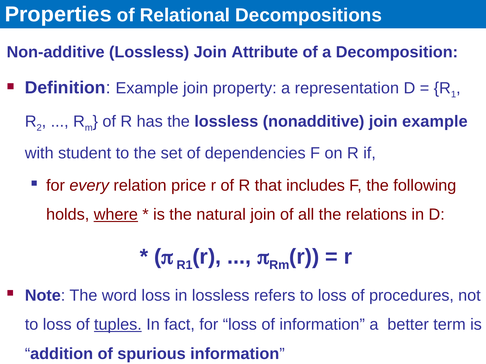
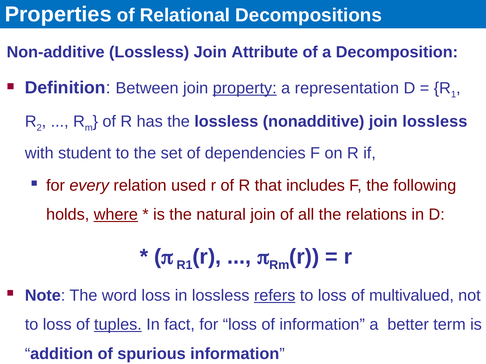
Definition Example: Example -> Between (147, 88)
property underline: none -> present (245, 88)
join example: example -> lossless (435, 122)
price: price -> used (189, 186)
refers underline: none -> present (275, 296)
procedures: procedures -> multivalued (412, 296)
